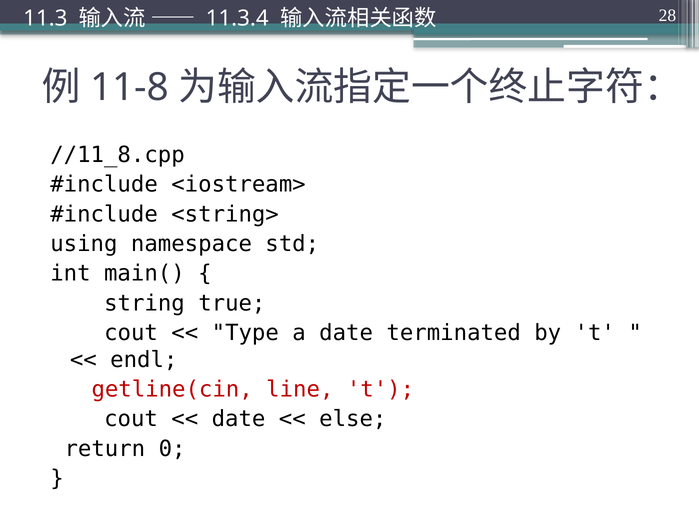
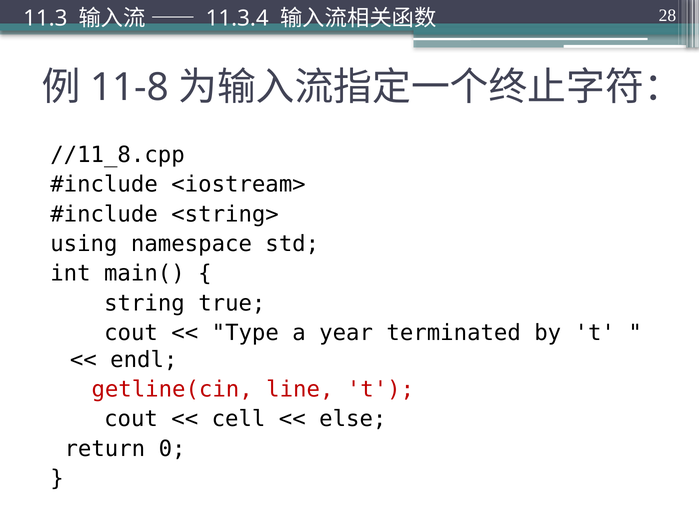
a date: date -> year (346, 333)
date: date -> cell (239, 419)
